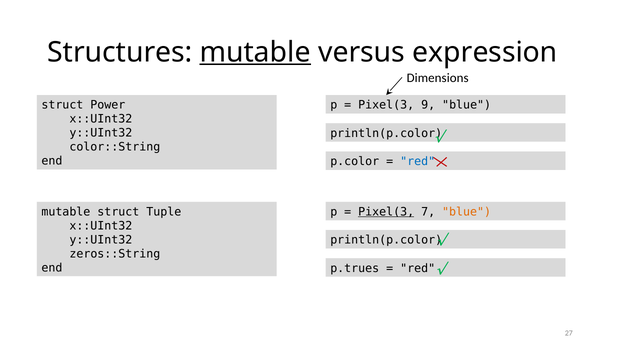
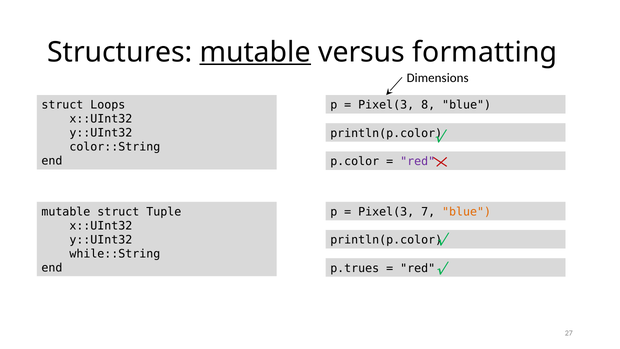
expression: expression -> formatting (485, 52)
Power: Power -> Loops (108, 105)
9: 9 -> 8 (428, 105)
red colour: blue -> purple (418, 161)
Pixel(3 underline: present -> none (386, 212)
zeros::String: zeros::String -> while::String (115, 254)
